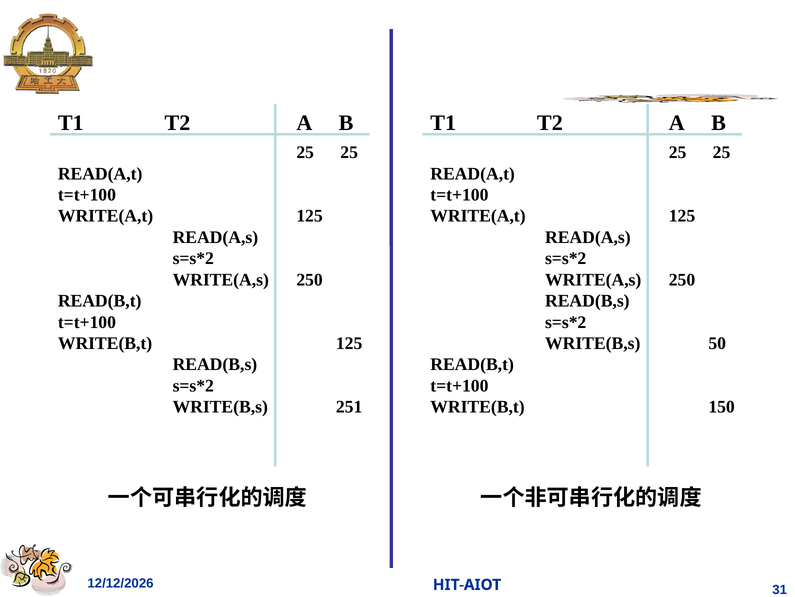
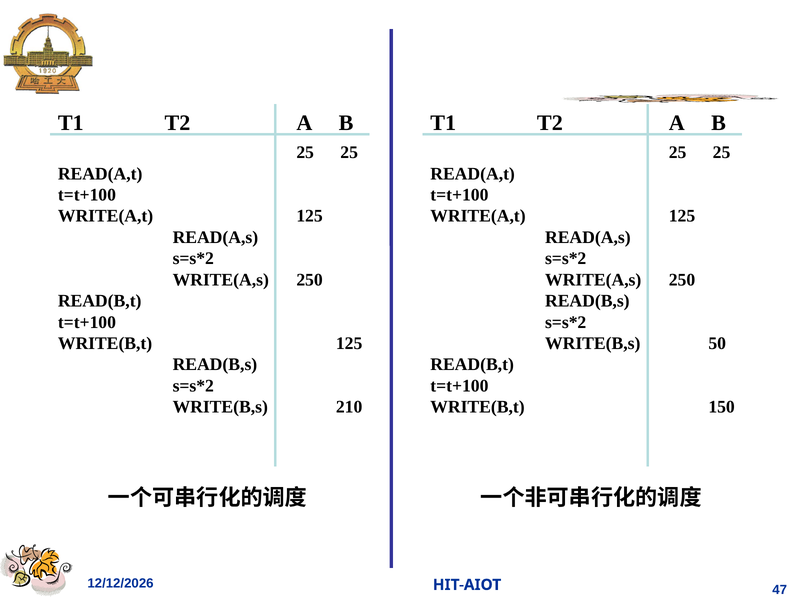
251: 251 -> 210 (349, 407)
31: 31 -> 47 (780, 589)
